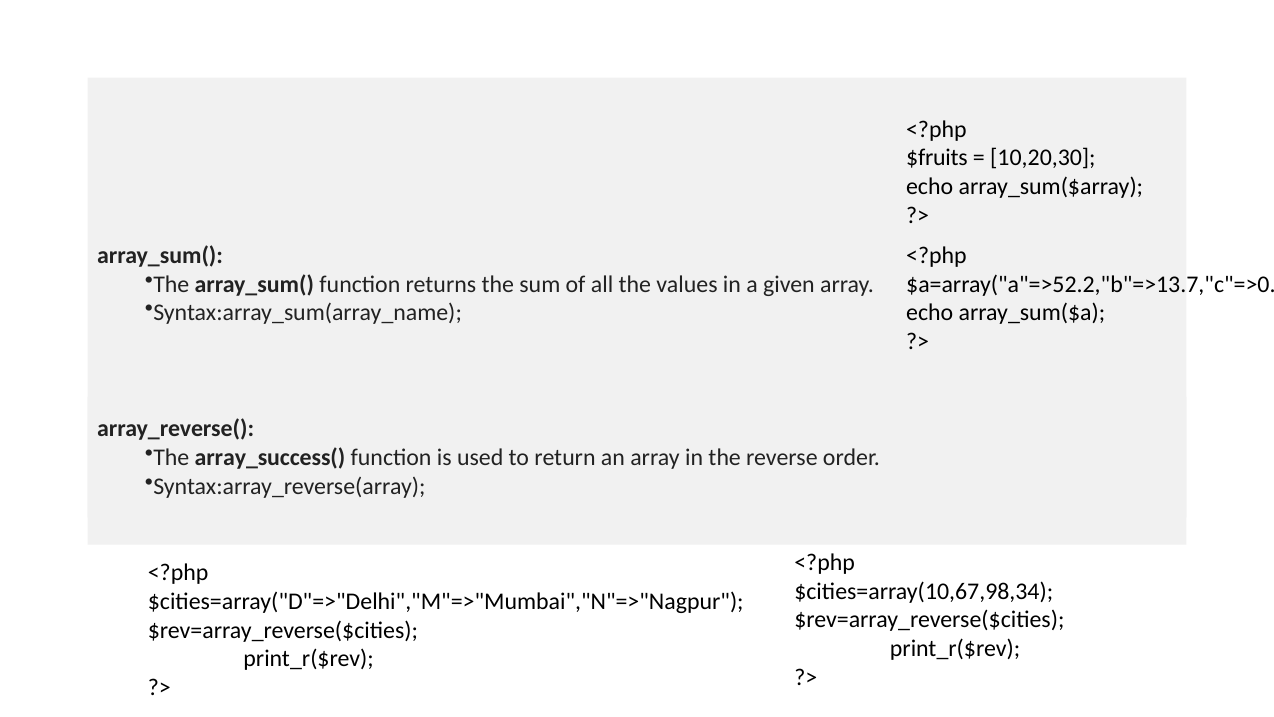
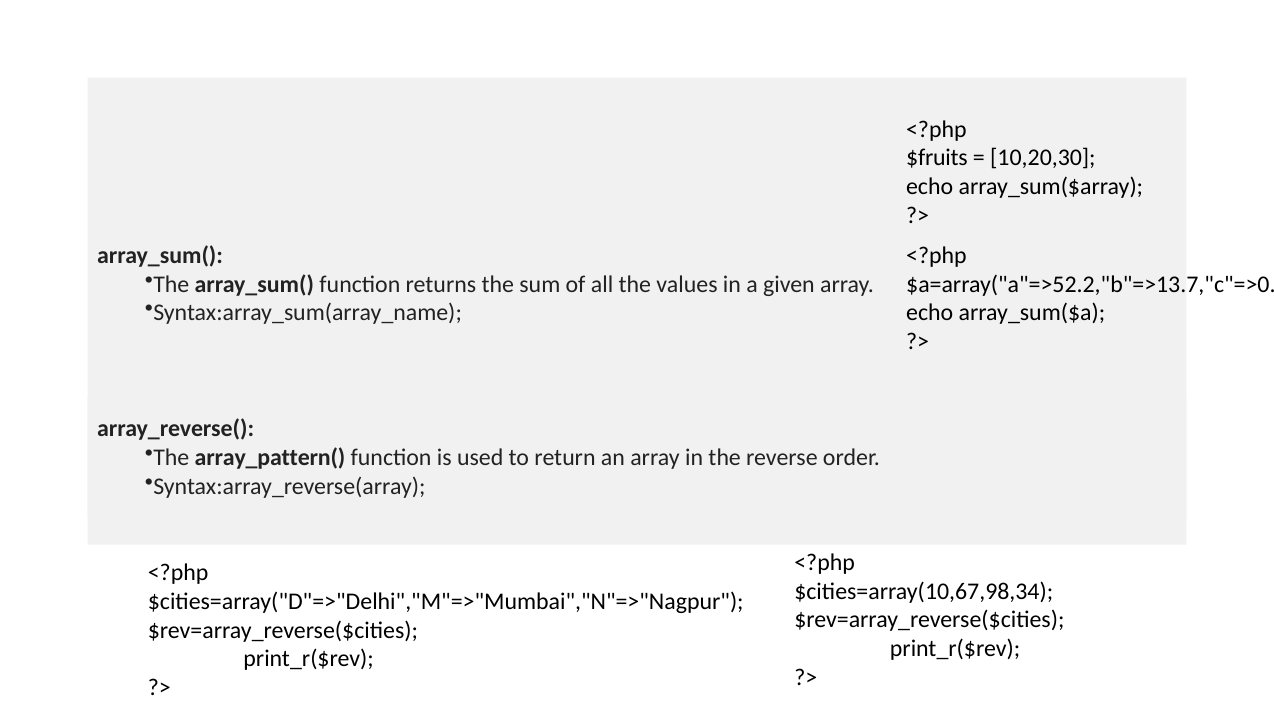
array_success(: array_success( -> array_pattern( (270, 457)
